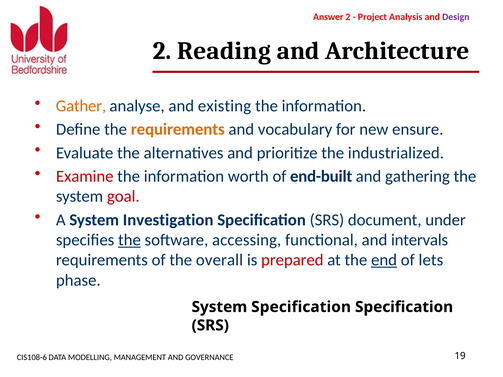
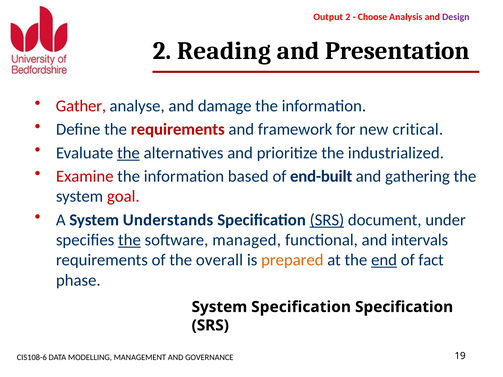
Answer: Answer -> Output (328, 17)
Project: Project -> Choose (372, 17)
Architecture: Architecture -> Presentation (397, 51)
Gather colour: orange -> red (81, 106)
existing: existing -> damage (225, 106)
requirements colour: orange -> red (178, 129)
vocabulary: vocabulary -> framework (295, 129)
ensure: ensure -> critical (418, 129)
the underline: none -> present (128, 153)
worth: worth -> based (248, 176)
Investigation: Investigation -> Understands (168, 220)
SRS underline: none -> present (327, 220)
accessing: accessing -> managed (247, 240)
prepared colour: red -> orange (292, 260)
lets: lets -> fact (431, 260)
